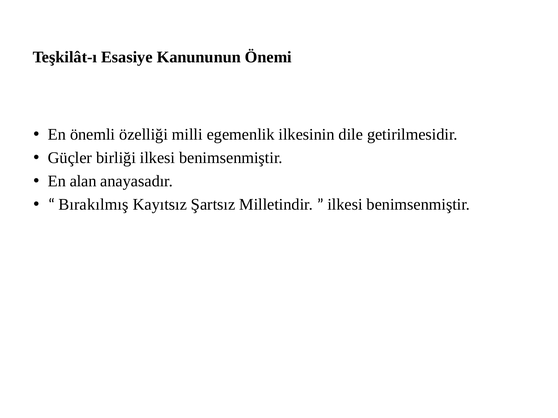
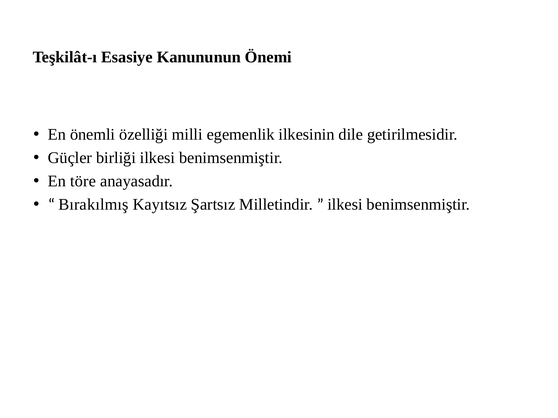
alan: alan -> töre (83, 181)
